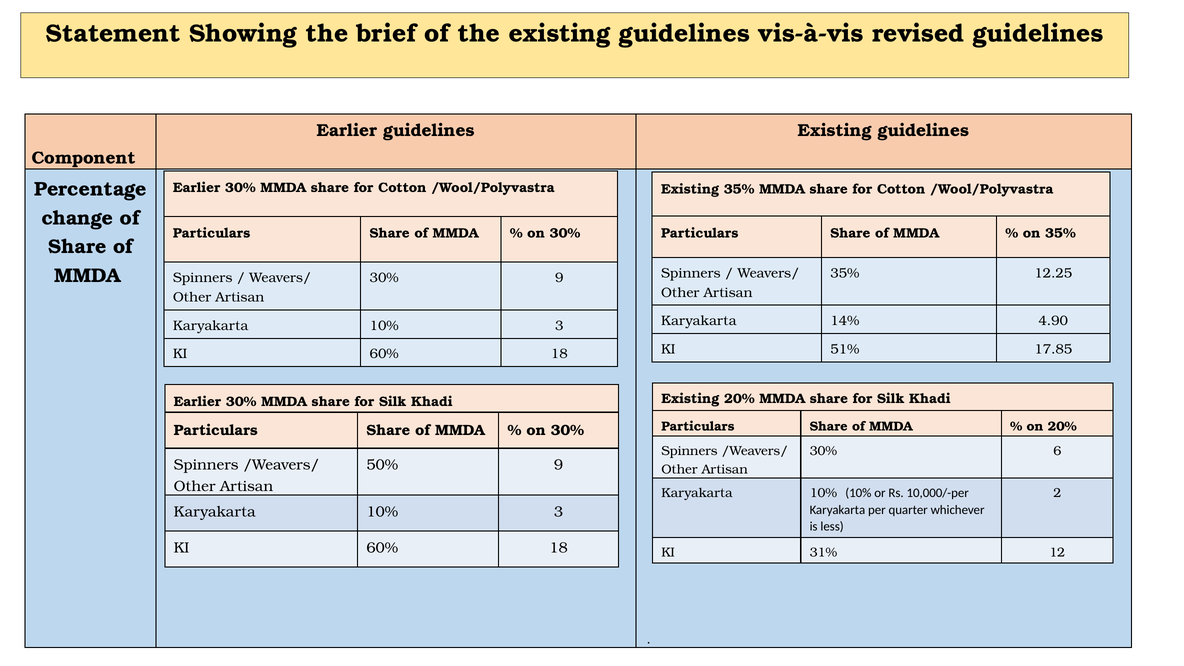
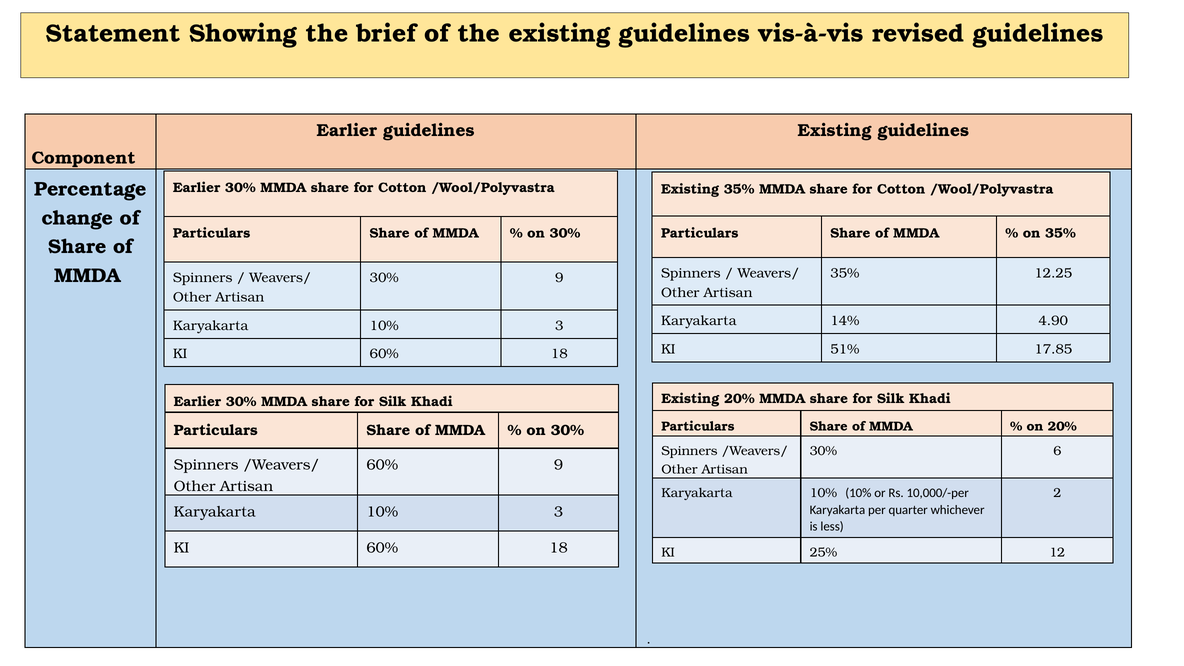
50%: 50% -> 60% (382, 465)
31%: 31% -> 25% (823, 553)
